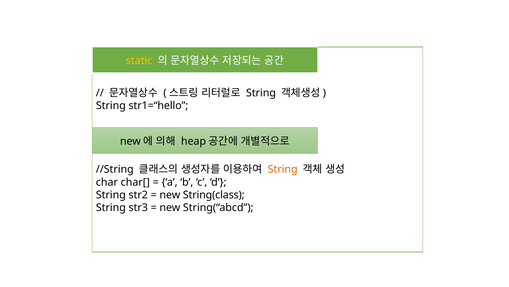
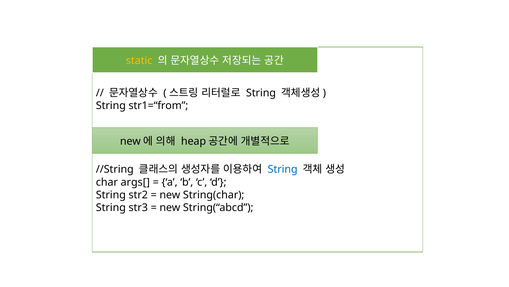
str1=“hello: str1=“hello -> str1=“from (158, 105)
String colour: orange -> blue (283, 169)
char[: char[ -> args[ (135, 182)
String(class: String(class -> String(char (214, 194)
